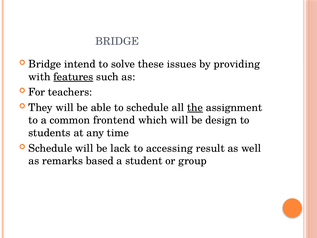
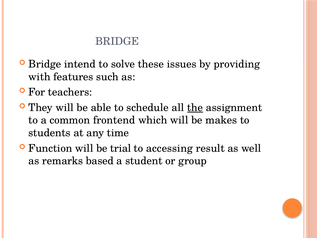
features underline: present -> none (73, 77)
design: design -> makes (221, 120)
Schedule: Schedule -> Function (50, 148)
lack: lack -> trial (121, 148)
